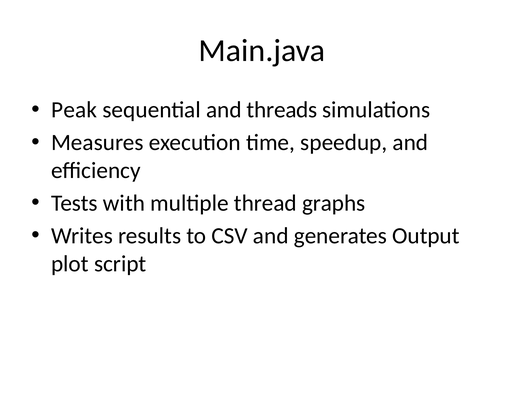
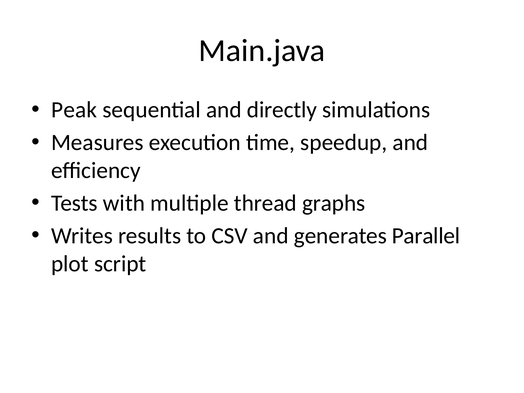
threads: threads -> directly (282, 110)
Output: Output -> Parallel (426, 236)
